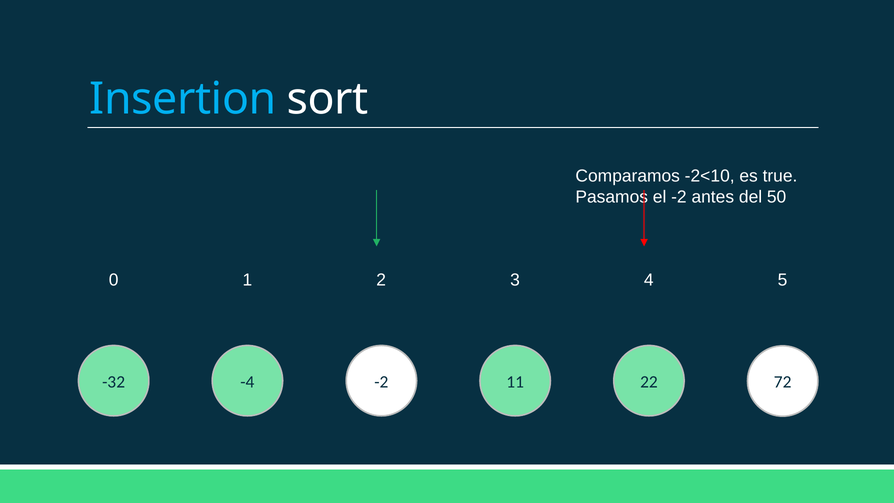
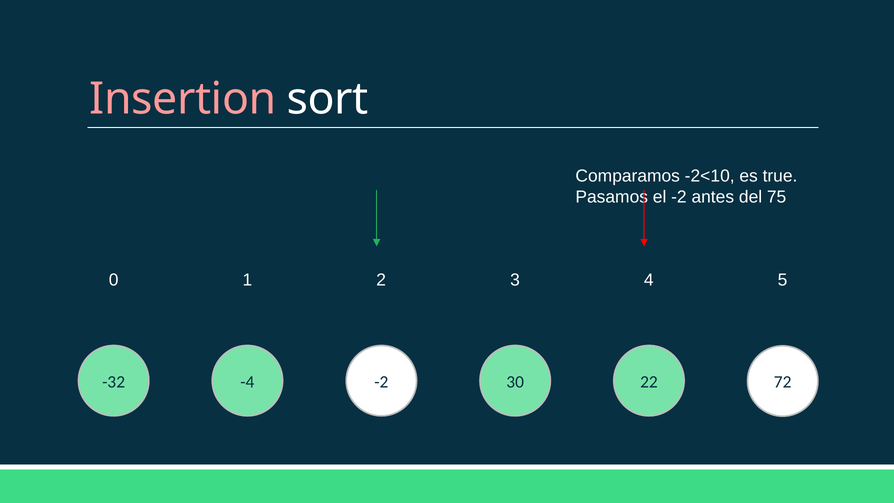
Insertion colour: light blue -> pink (183, 99)
50: 50 -> 75 (777, 197)
11: 11 -> 30 (515, 382)
